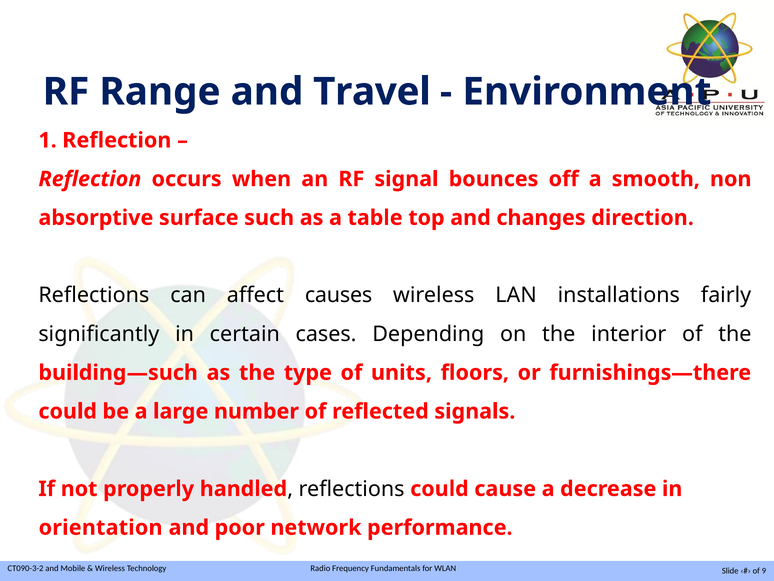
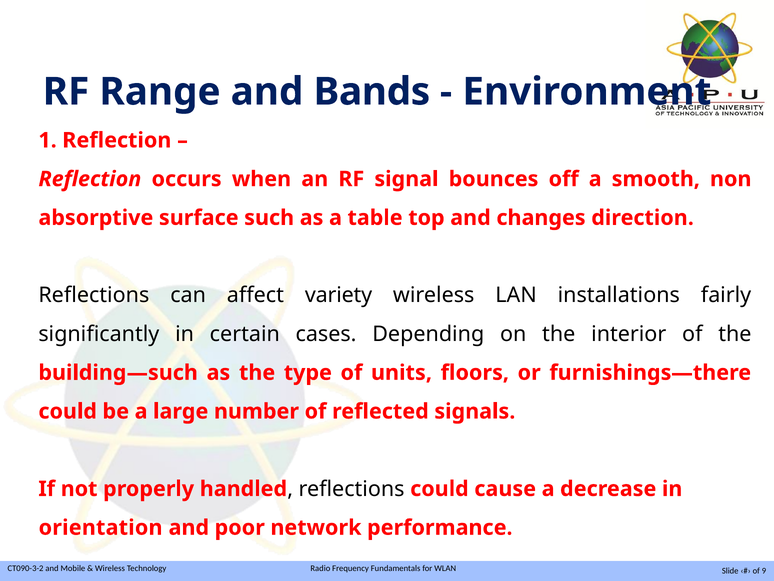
Travel: Travel -> Bands (372, 92)
causes: causes -> variety (339, 295)
